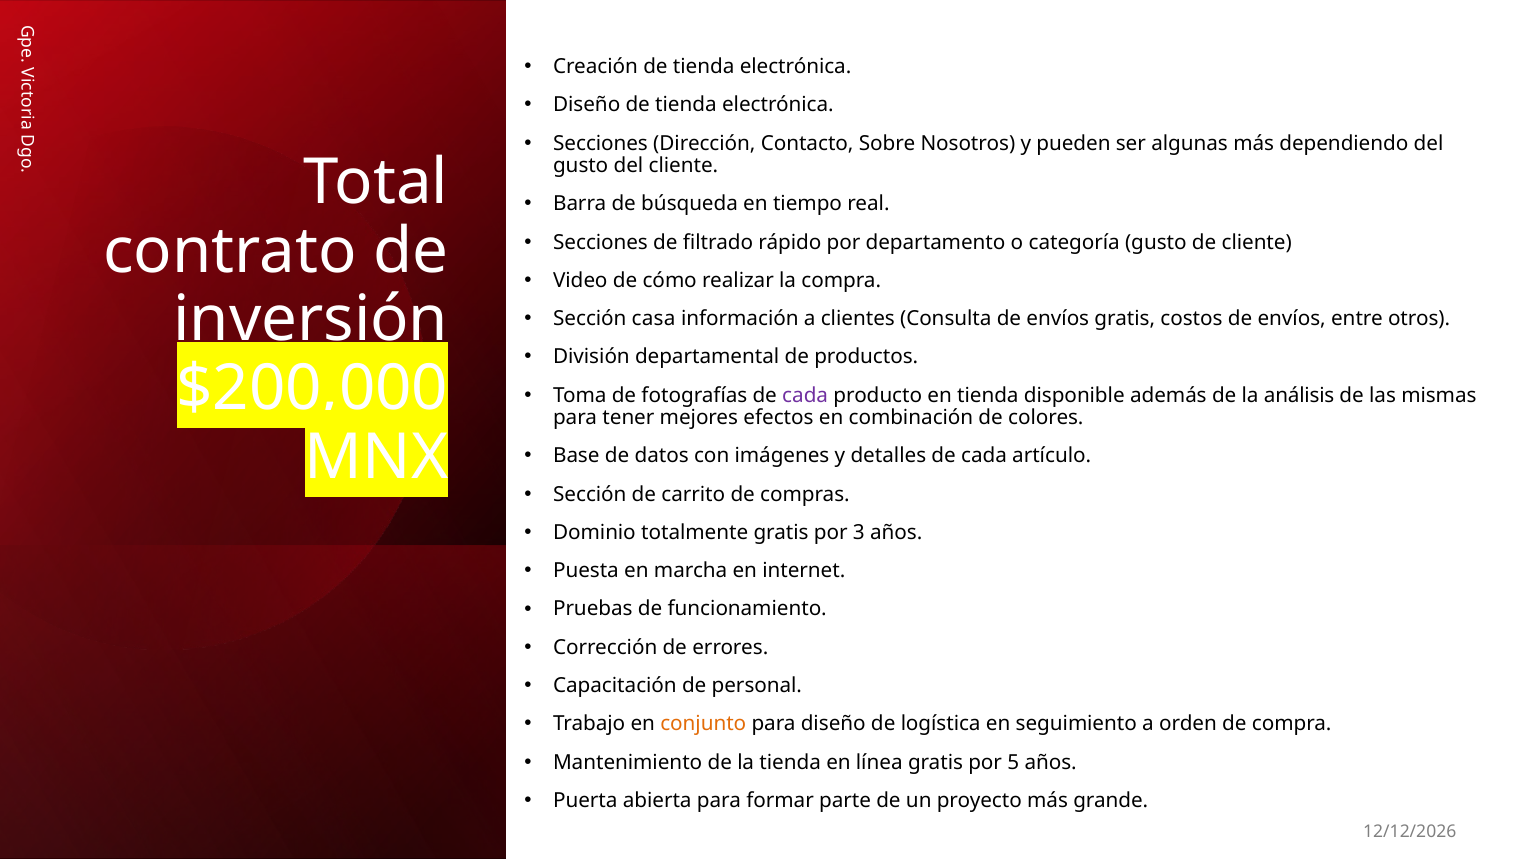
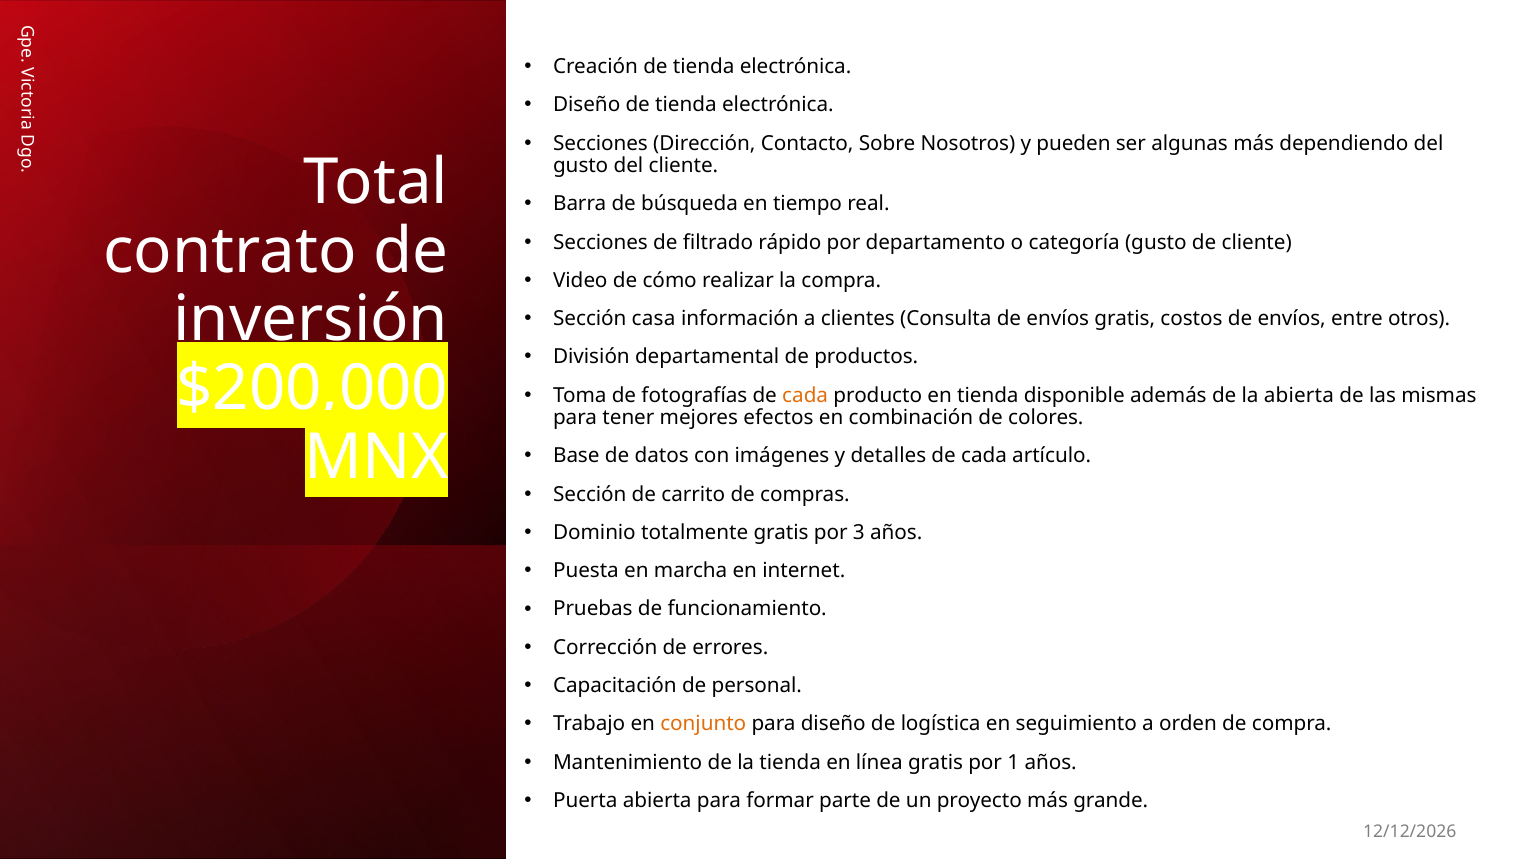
cada colour: purple -> orange (805, 396)
la análisis: análisis -> abierta (1299, 396)
5: 5 -> 1 (1013, 763)
